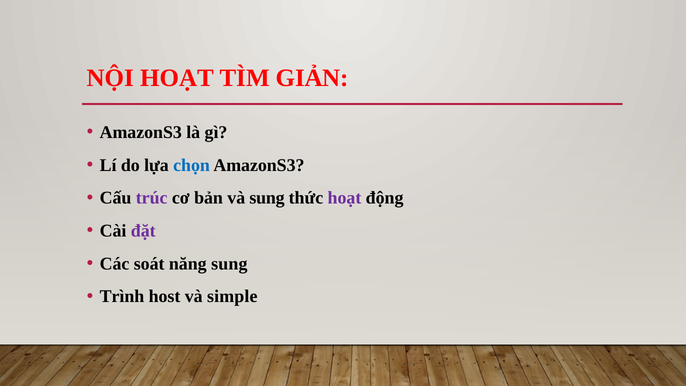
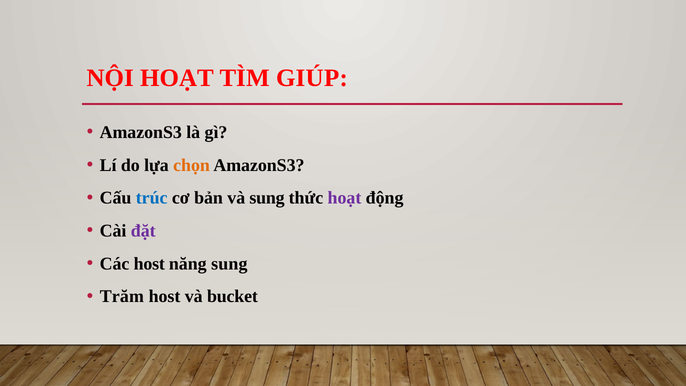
GIẢN: GIẢN -> GIÚP (312, 78)
chọn colour: blue -> orange (192, 165)
trúc colour: purple -> blue (152, 198)
Các soát: soát -> host (149, 264)
Trình: Trình -> Trăm (122, 297)
simple: simple -> bucket (232, 297)
